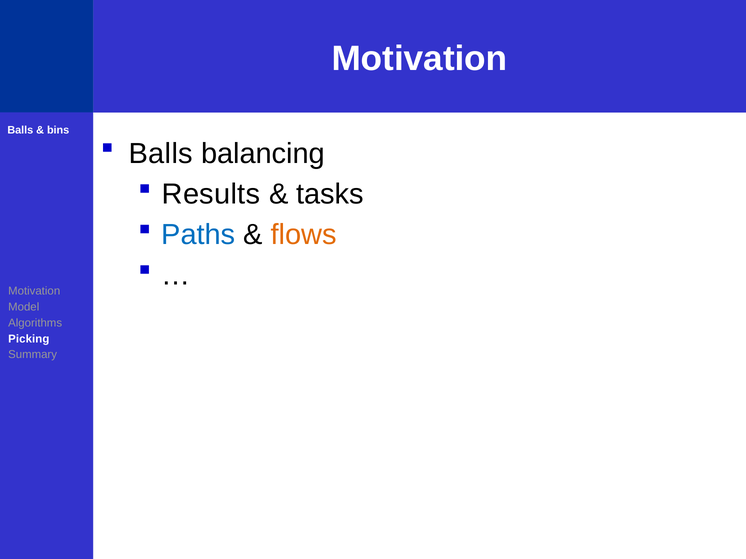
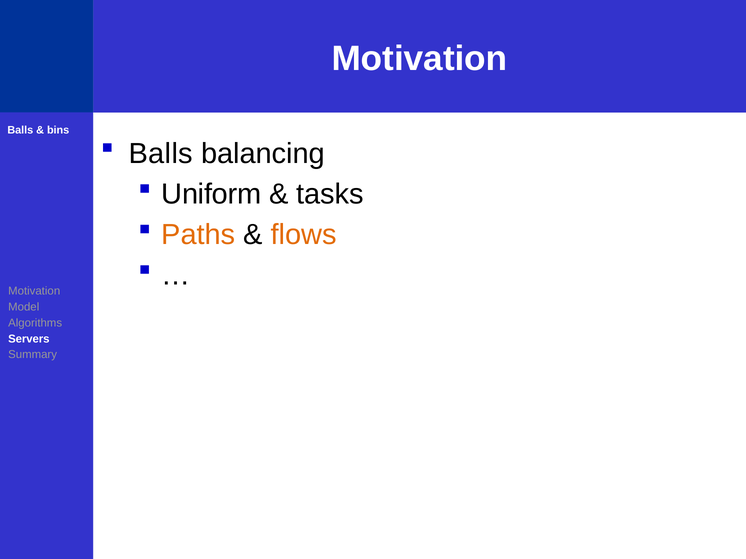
Results: Results -> Uniform (211, 194)
Paths colour: blue -> orange (198, 235)
Picking: Picking -> Servers (29, 339)
